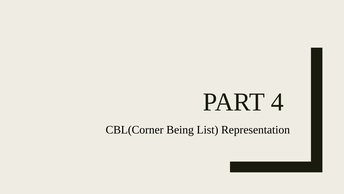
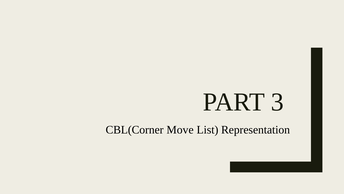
4: 4 -> 3 (277, 102)
Being: Being -> Move (180, 130)
